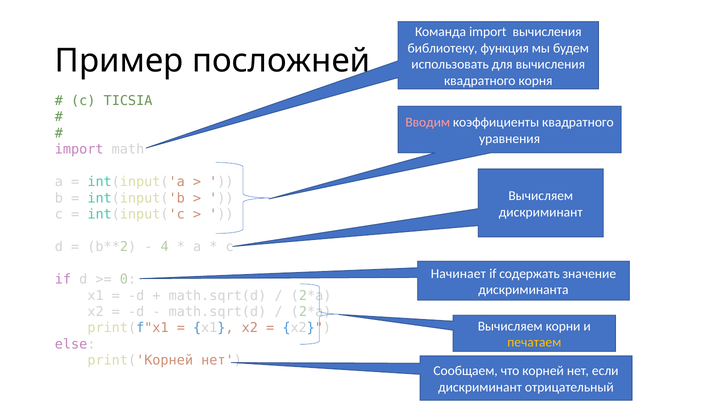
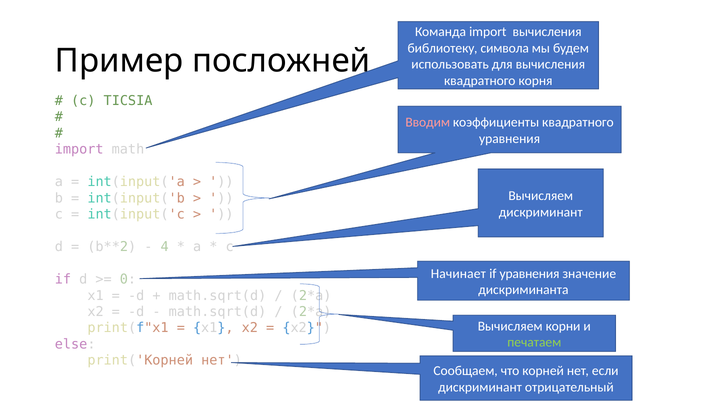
функция: функция -> символа (505, 48)
if содержать: содержать -> уравнения (530, 273)
печатаем colour: yellow -> light green (534, 342)
